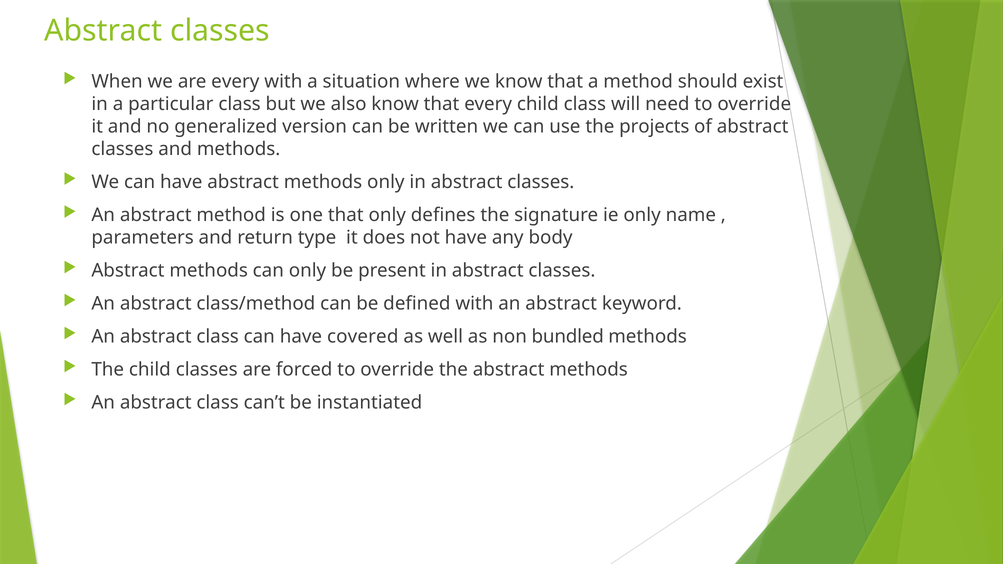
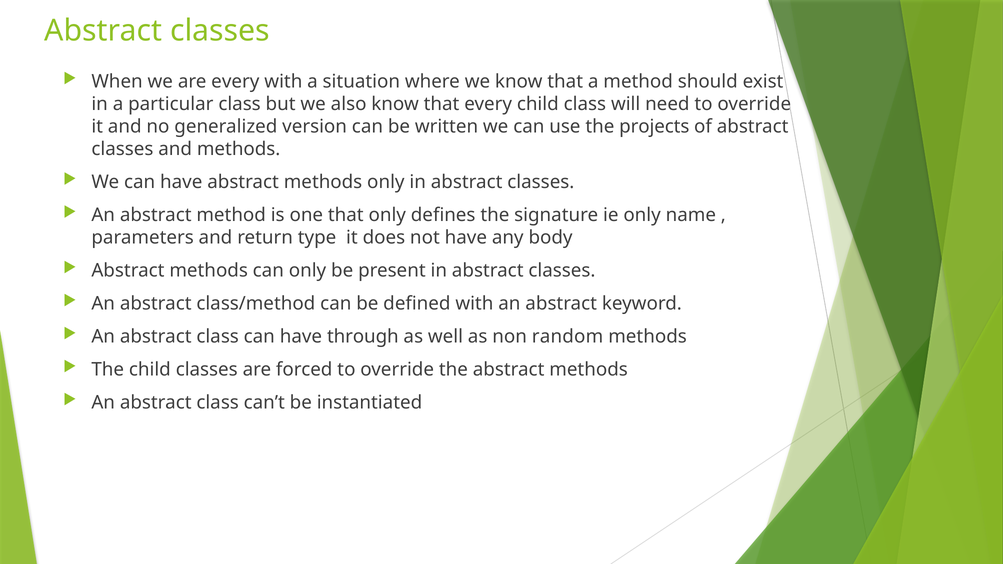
covered: covered -> through (363, 337)
bundled: bundled -> random (568, 337)
